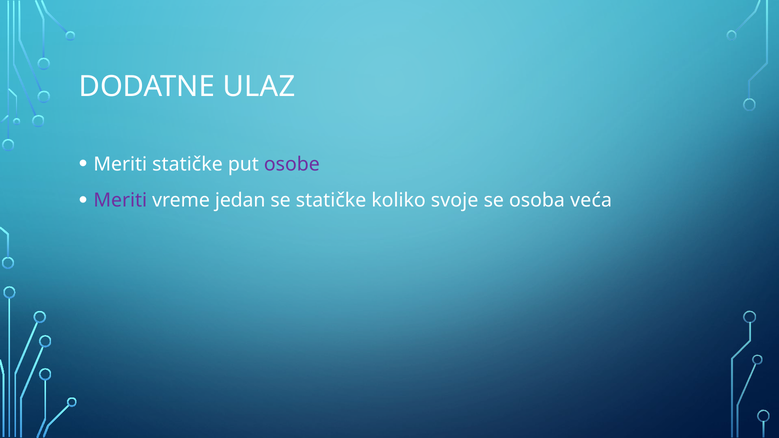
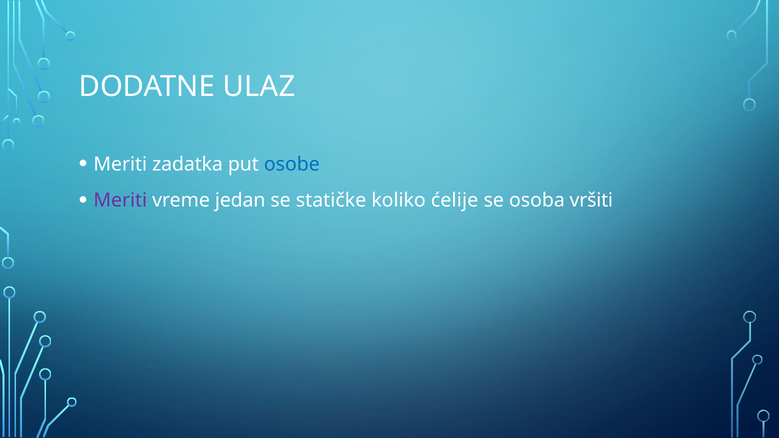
Meriti statičke: statičke -> zadatka (188, 164)
osobe colour: purple -> blue (292, 164)
svoje: svoje -> ćelije (455, 201)
veća: veća -> vršiti (591, 201)
